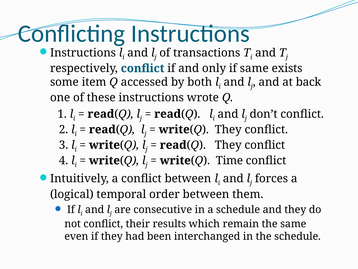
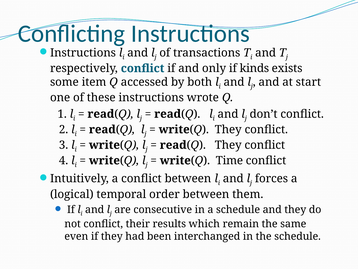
if same: same -> kinds (254, 68)
back: back -> start (308, 82)
